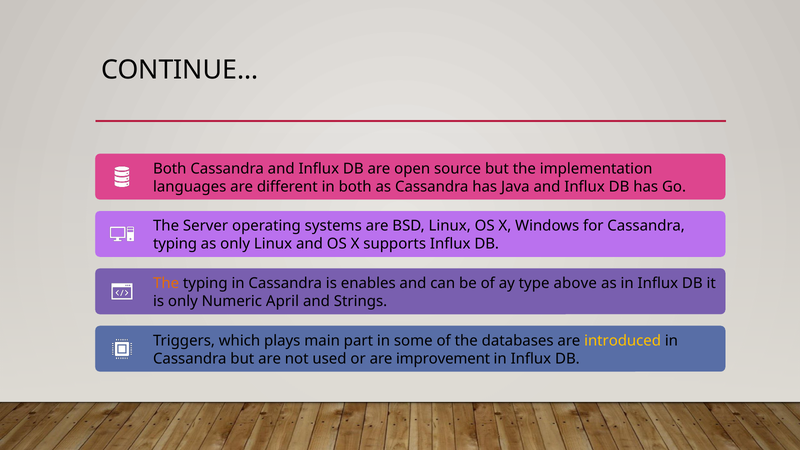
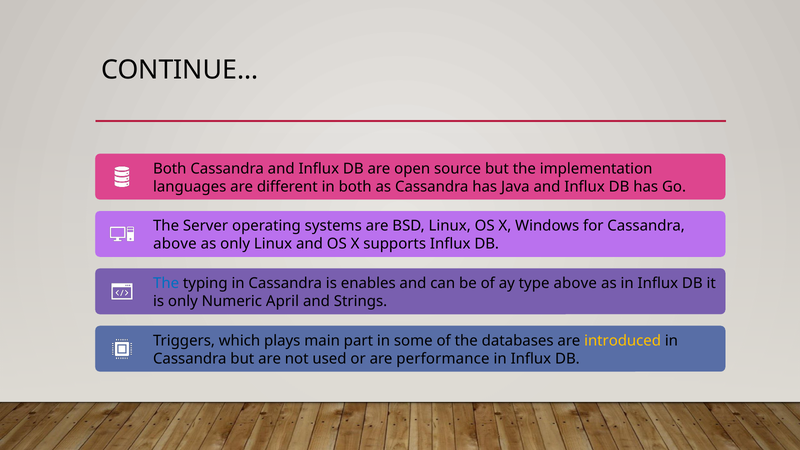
typing: typing -> above (175, 244)
The colour: orange -> blue (166, 283)
improvement: improvement -> performance (443, 359)
